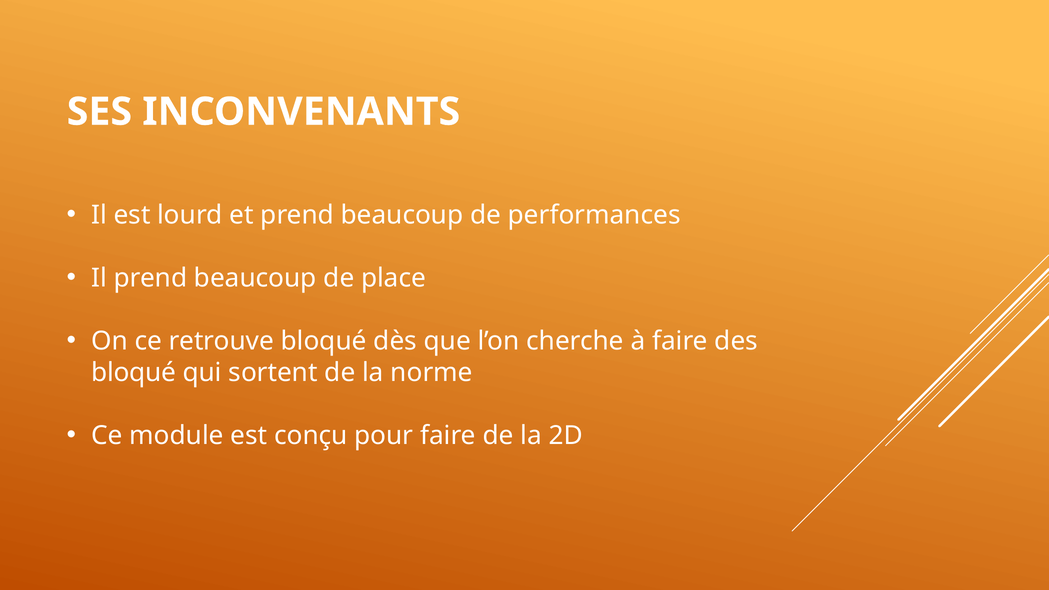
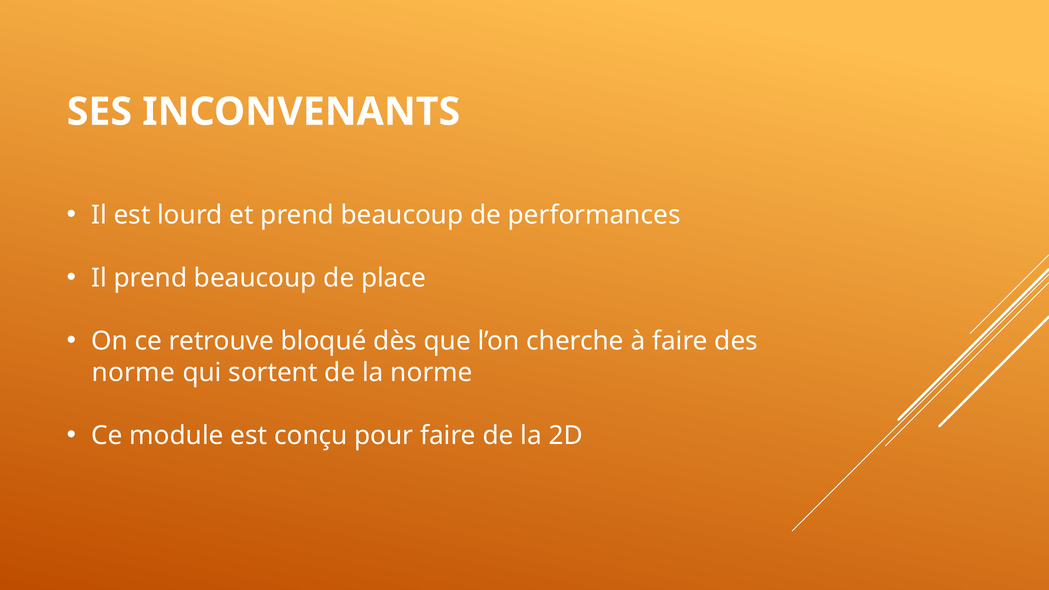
bloqué: bloqué -> norme (133, 373)
